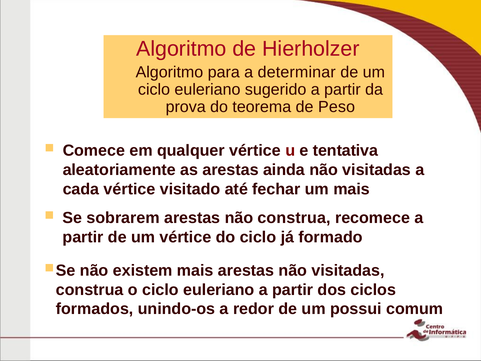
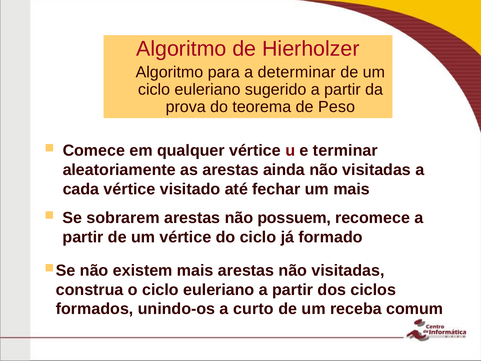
tentativa: tentativa -> terminar (345, 151)
não construa: construa -> possuem (294, 218)
redor: redor -> curto (253, 309)
possui: possui -> receba (356, 309)
